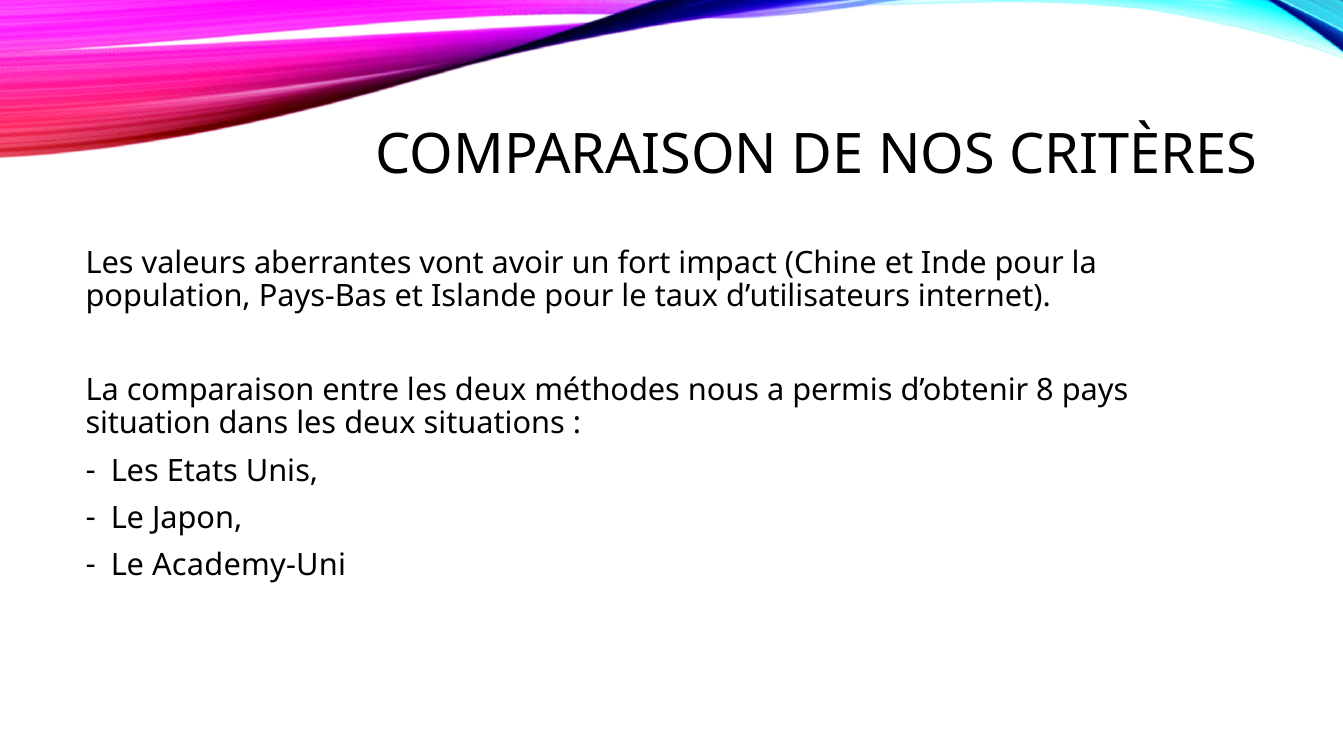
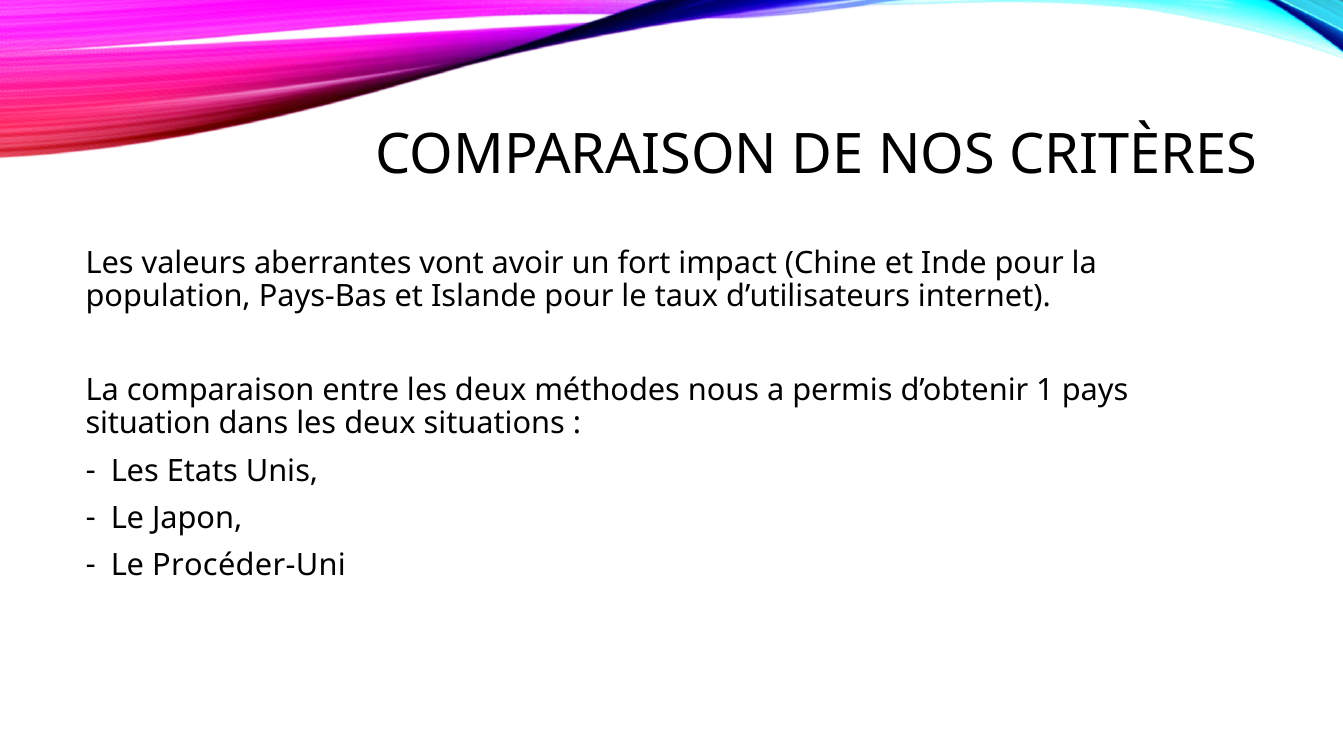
8: 8 -> 1 (1045, 391)
Academy-Uni: Academy-Uni -> Procéder-Uni (249, 566)
